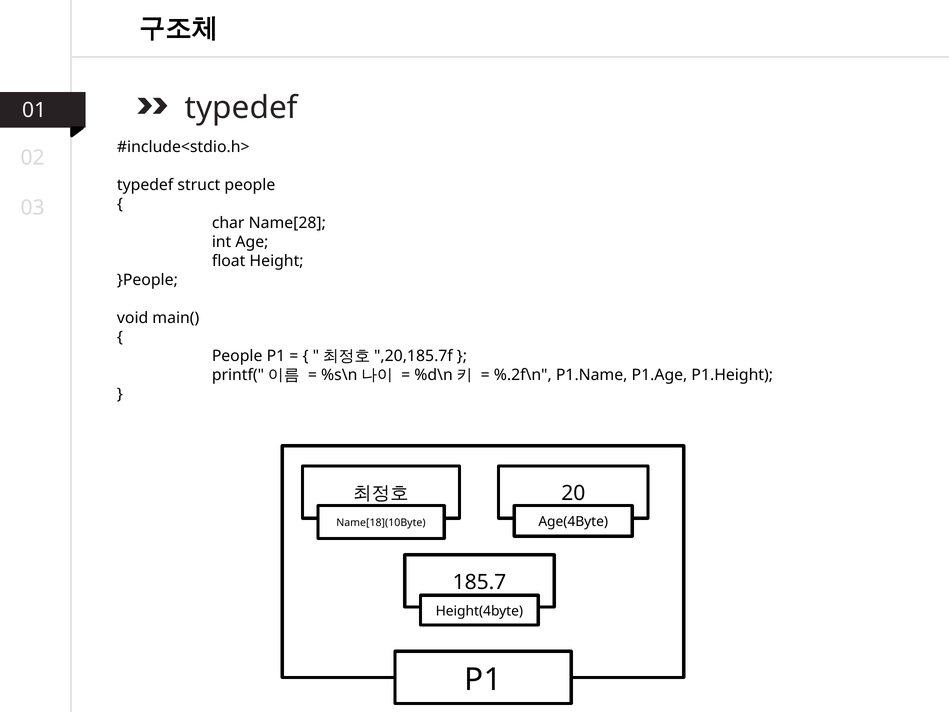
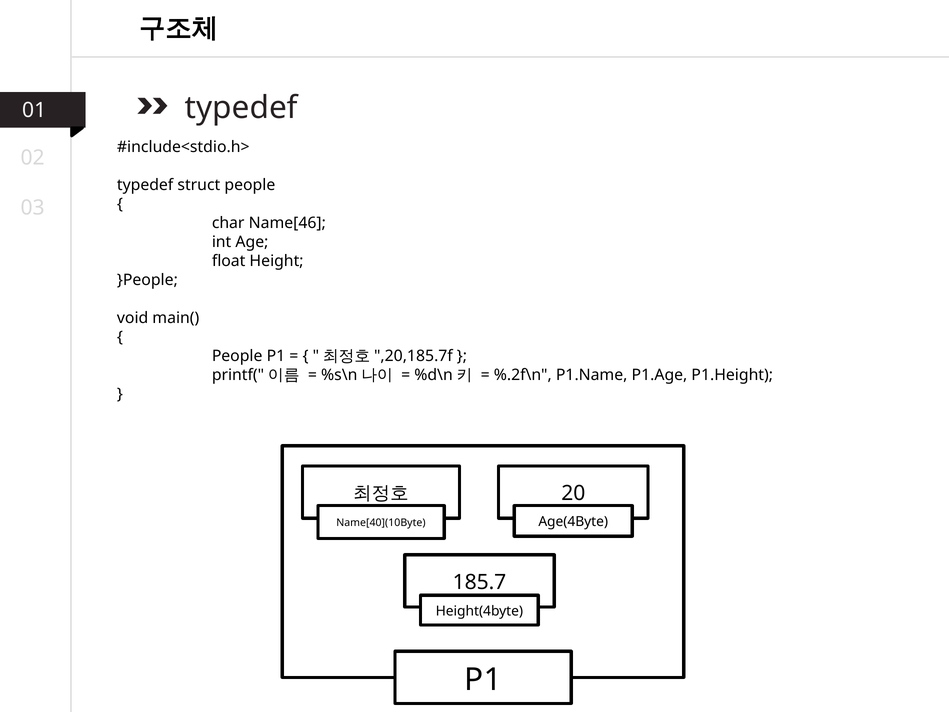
Name[28: Name[28 -> Name[46 (287, 223)
Name[18](10Byte: Name[18](10Byte -> Name[40](10Byte (381, 523)
